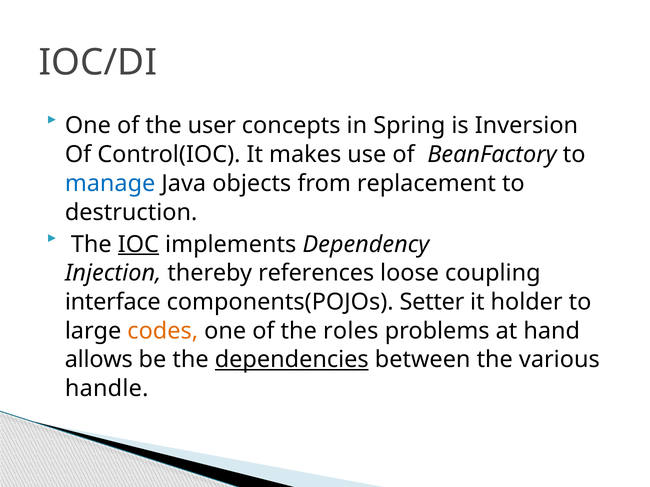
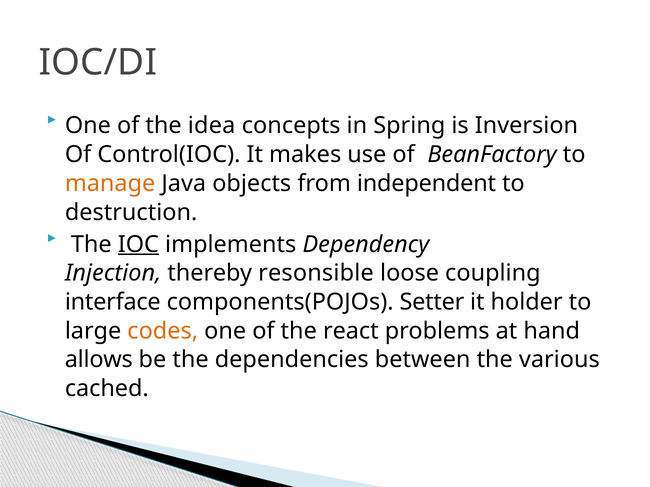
user: user -> idea (212, 126)
manage colour: blue -> orange (110, 184)
replacement: replacement -> independent (427, 184)
references: references -> resonsible (316, 273)
roles: roles -> react (351, 331)
dependencies underline: present -> none (292, 360)
handle: handle -> cached (107, 389)
